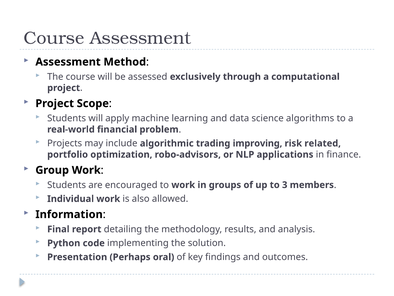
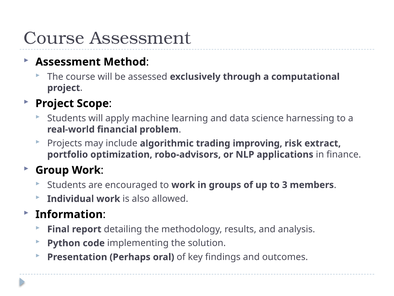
algorithms: algorithms -> harnessing (310, 118)
related: related -> extract (323, 143)
